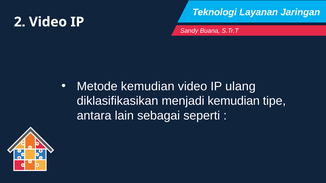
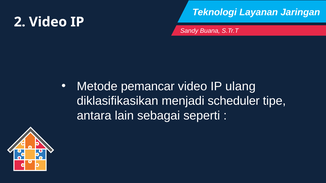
Metode kemudian: kemudian -> pemancar (148, 86)
menjadi kemudian: kemudian -> scheduler (234, 101)
